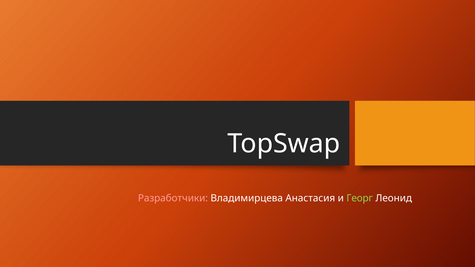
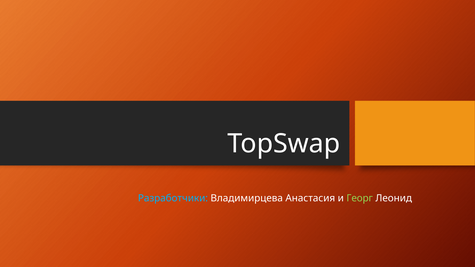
Разработчики colour: pink -> light blue (173, 198)
